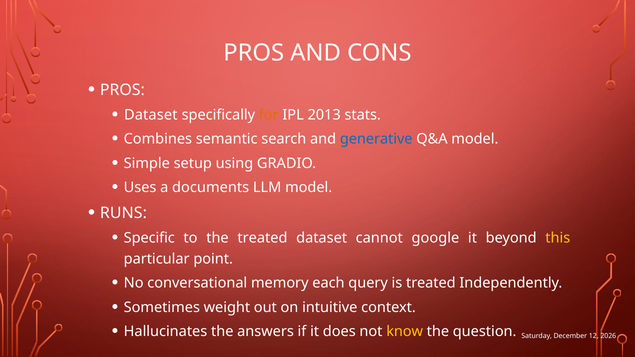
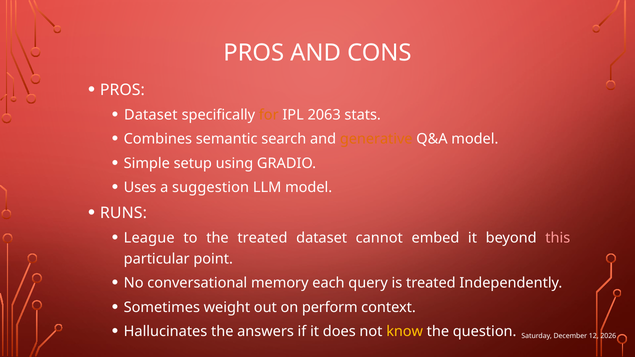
2013: 2013 -> 2063 (324, 115)
generative colour: blue -> orange (376, 139)
documents: documents -> suggestion (211, 188)
Specific: Specific -> League (149, 238)
google: google -> embed (435, 238)
this colour: yellow -> pink (558, 238)
intuitive: intuitive -> perform (330, 307)
